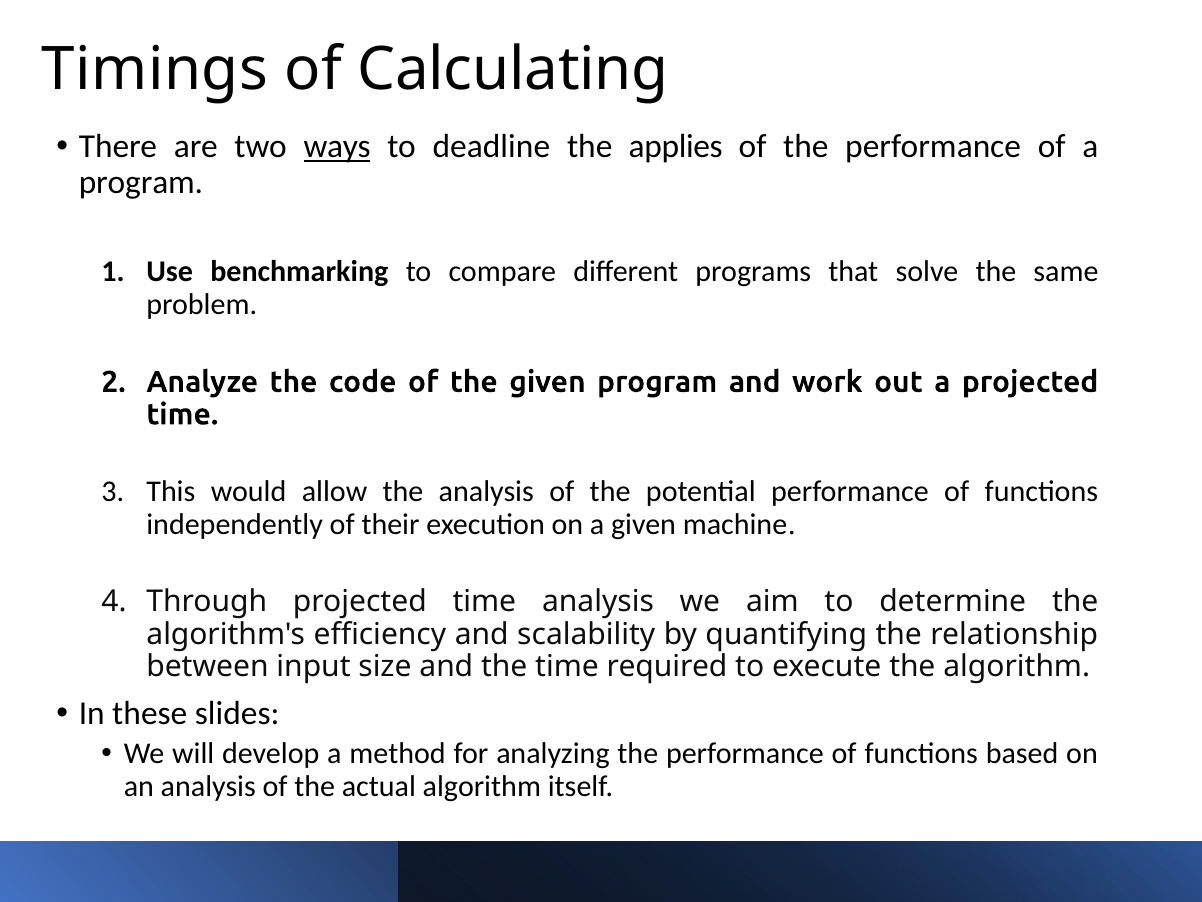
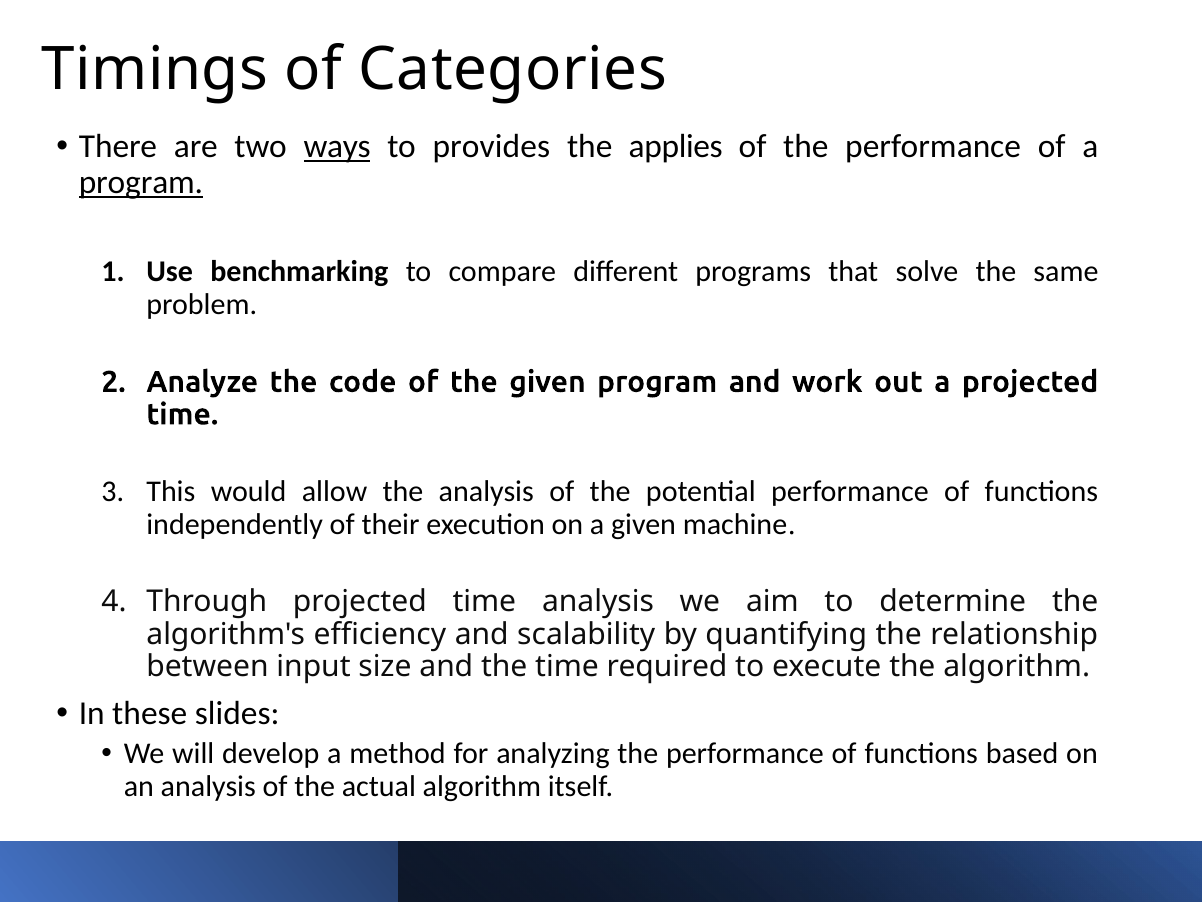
Calculating: Calculating -> Categories (513, 70)
deadline: deadline -> provides (491, 147)
program underline: none -> present (141, 183)
